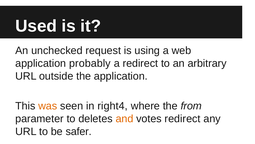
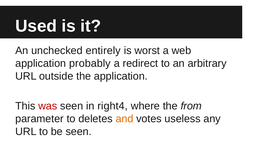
request: request -> entirely (103, 50)
using: using -> worst (147, 50)
was colour: orange -> red (48, 106)
votes redirect: redirect -> useless (183, 118)
be safer: safer -> seen (79, 131)
